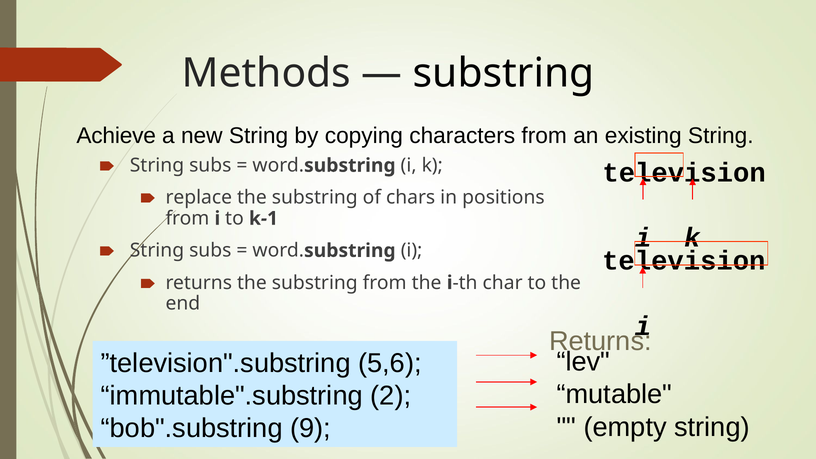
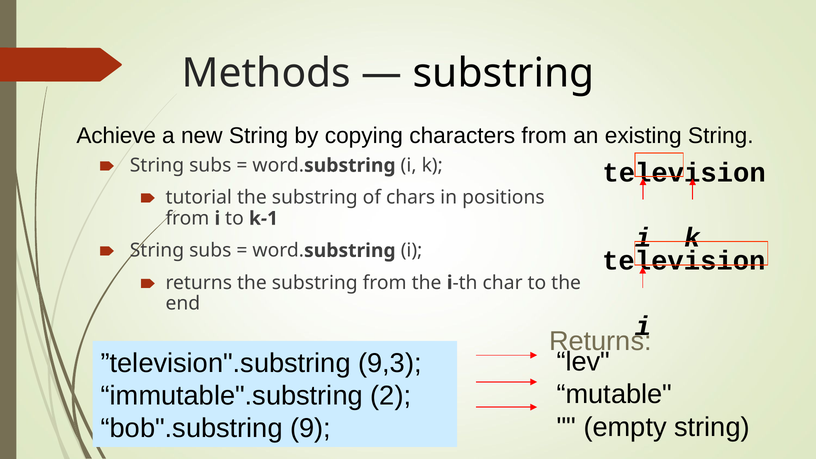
replace: replace -> tutorial (199, 198)
5,6: 5,6 -> 9,3 (390, 363)
